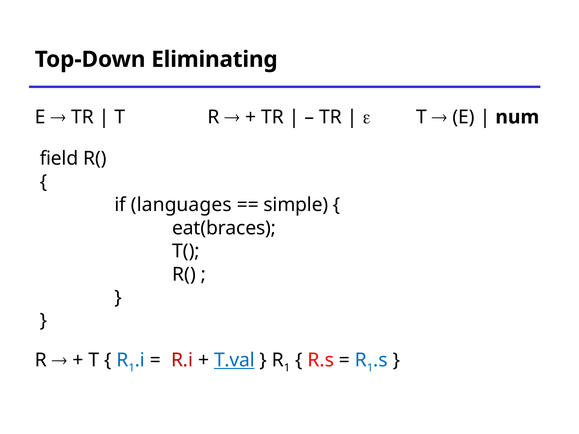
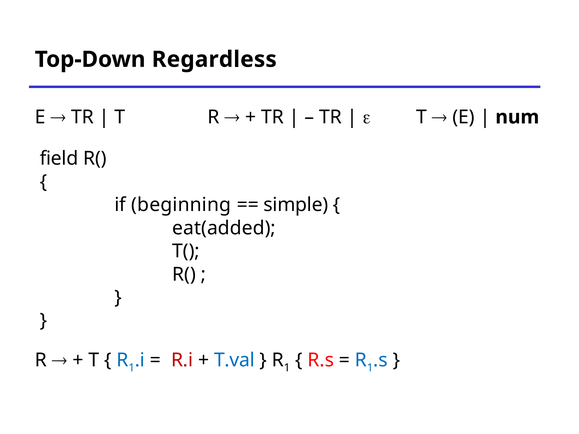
Eliminating: Eliminating -> Regardless (214, 59)
languages: languages -> beginning (181, 205)
eat(braces: eat(braces -> eat(added (224, 228)
T.val underline: present -> none (234, 360)
